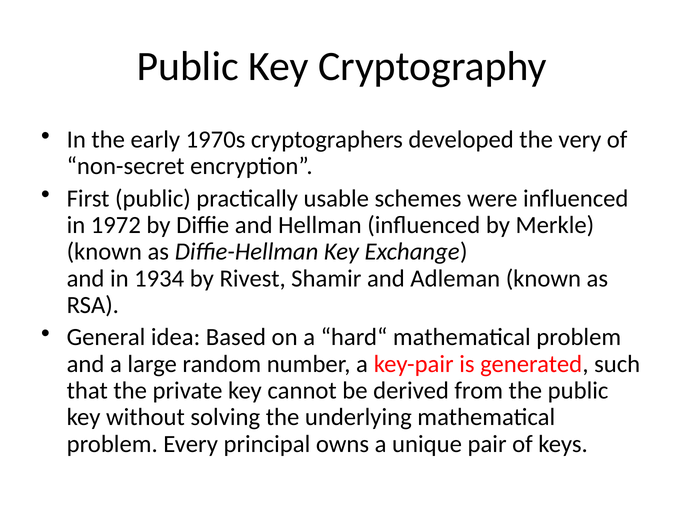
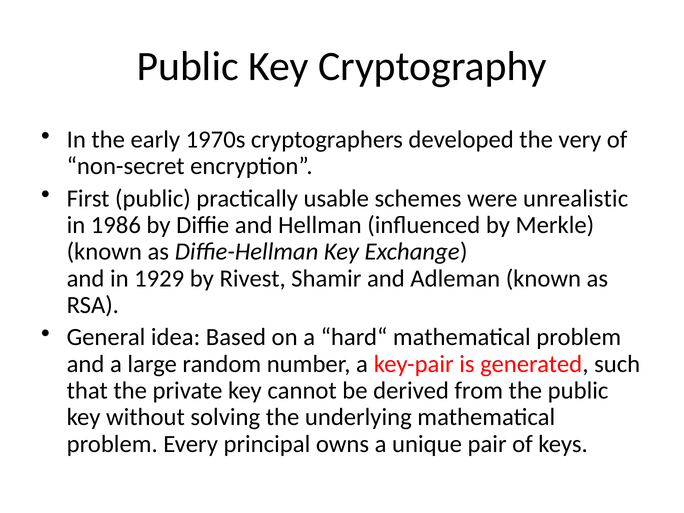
were influenced: influenced -> unrealistic (576, 198)
1972: 1972 -> 1986 (116, 225)
1934: 1934 -> 1929 (159, 278)
